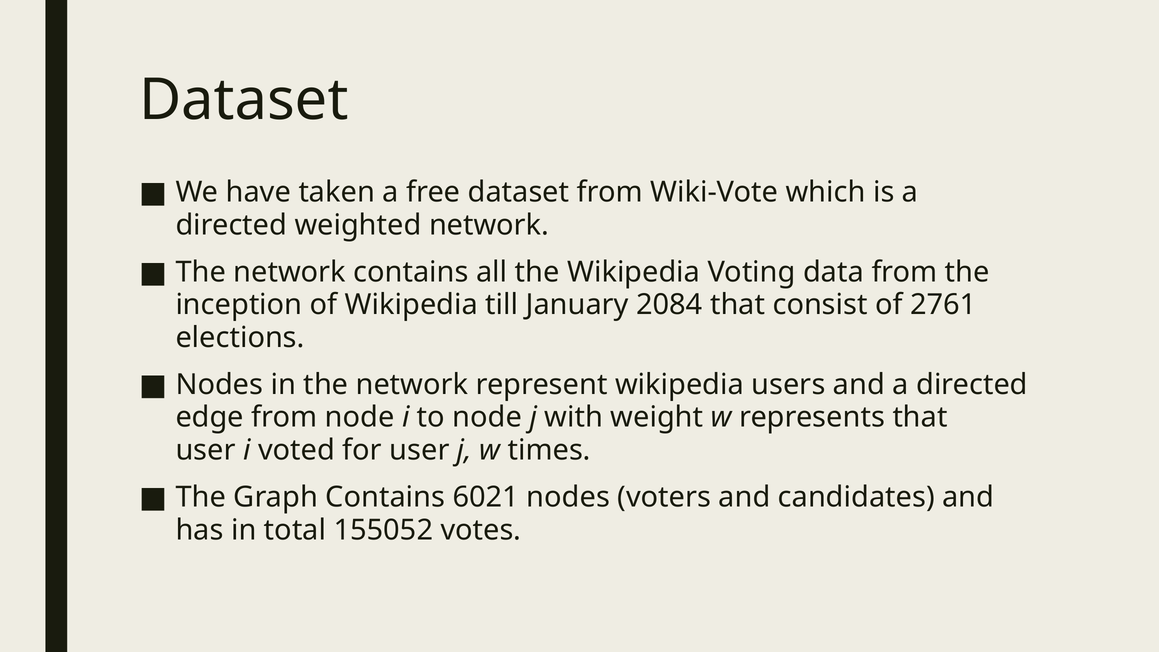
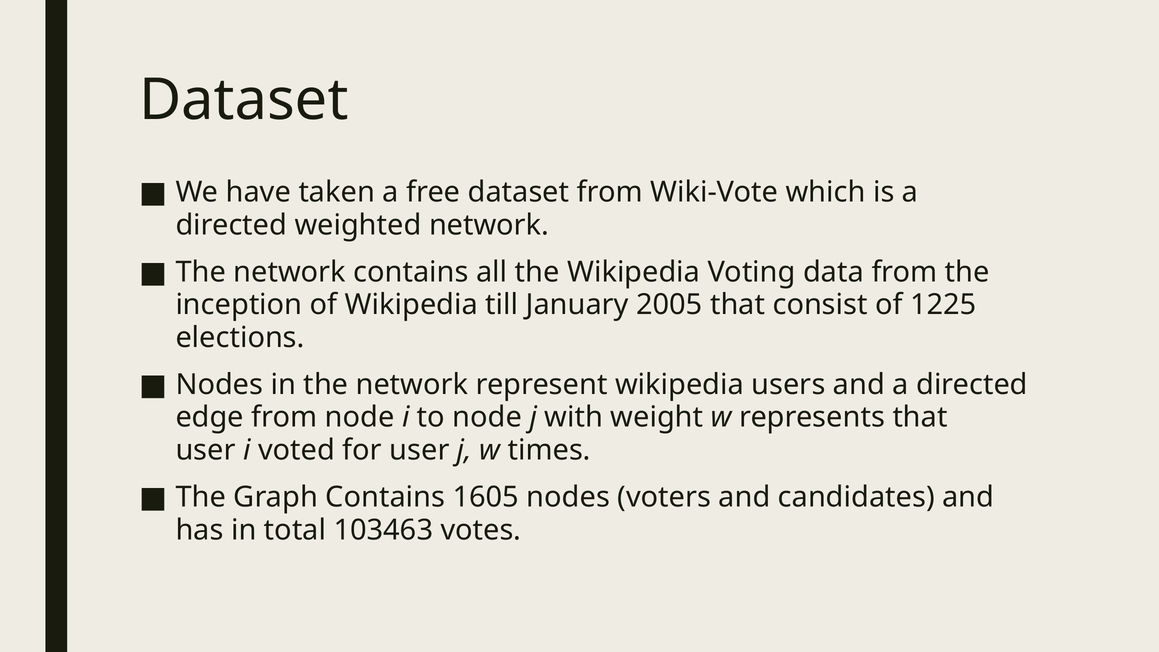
2084: 2084 -> 2005 (669, 305)
2761: 2761 -> 1225 (943, 305)
6021: 6021 -> 1605 (486, 497)
155052: 155052 -> 103463 (383, 530)
